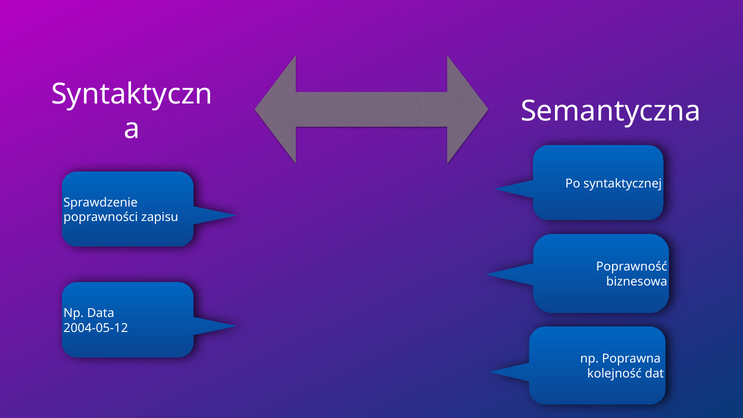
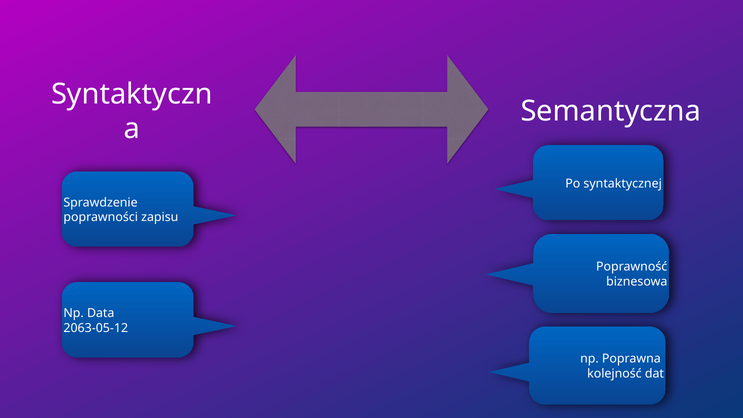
2004-05-12: 2004-05-12 -> 2063-05-12 (96, 328)
